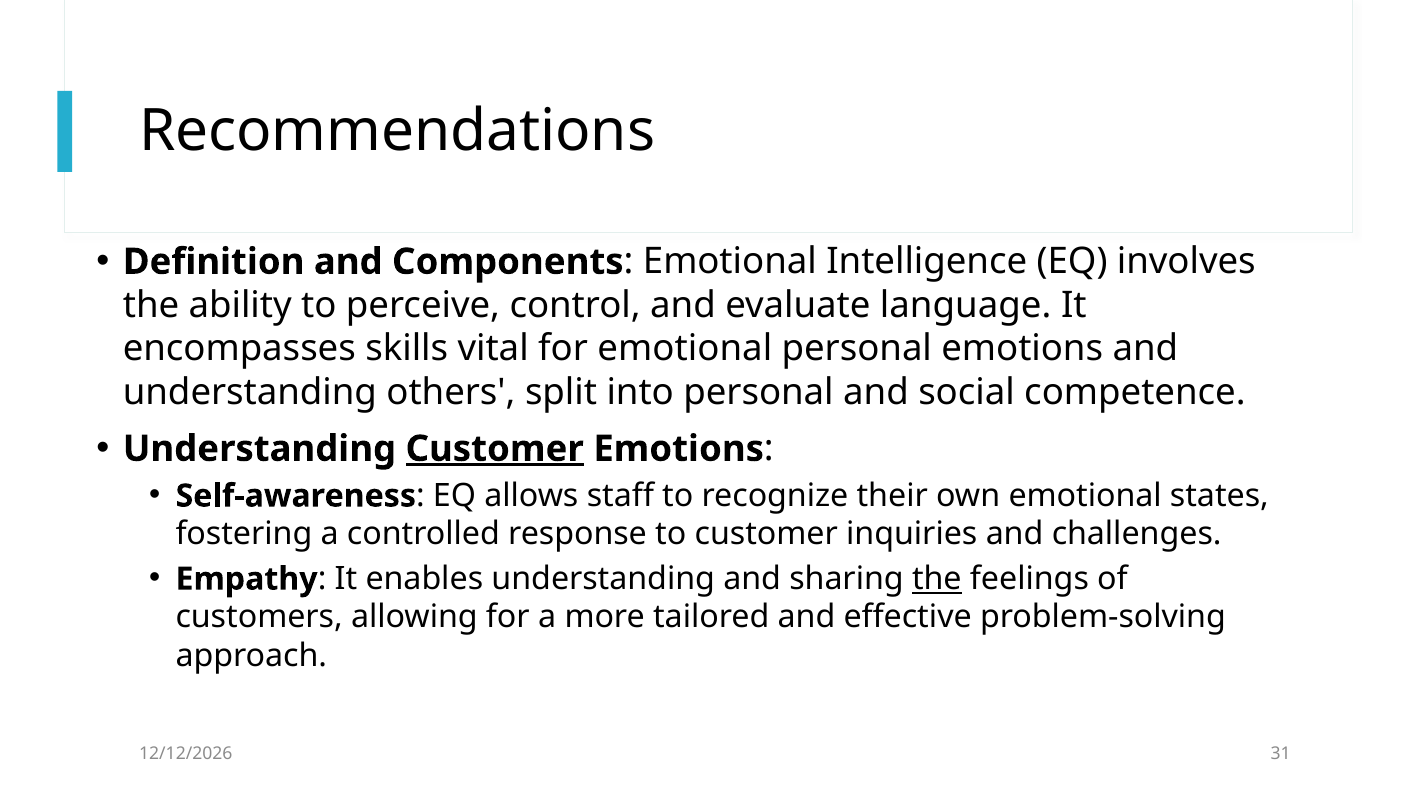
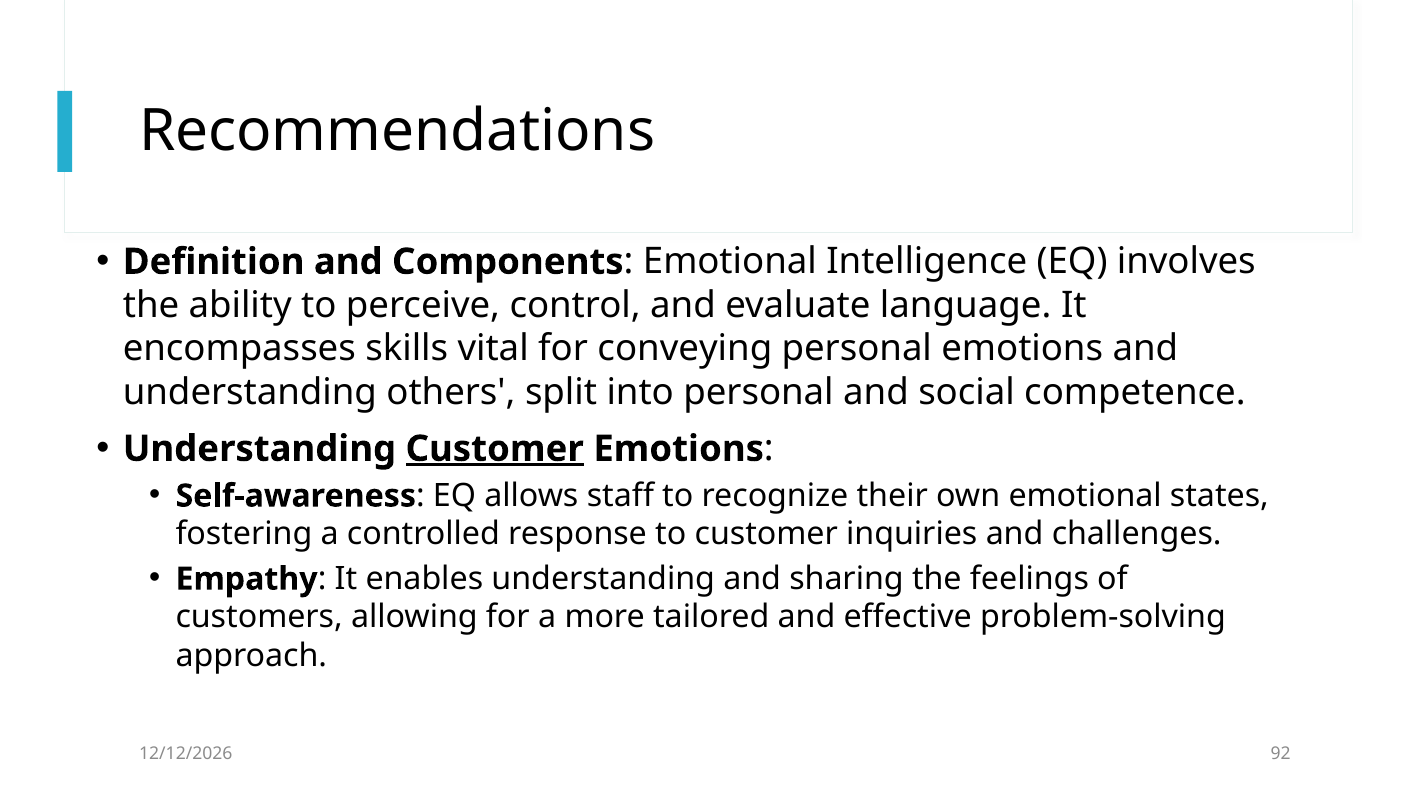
for emotional: emotional -> conveying (685, 349)
the underline: present -> none (937, 579)
31: 31 -> 92 (1281, 754)
